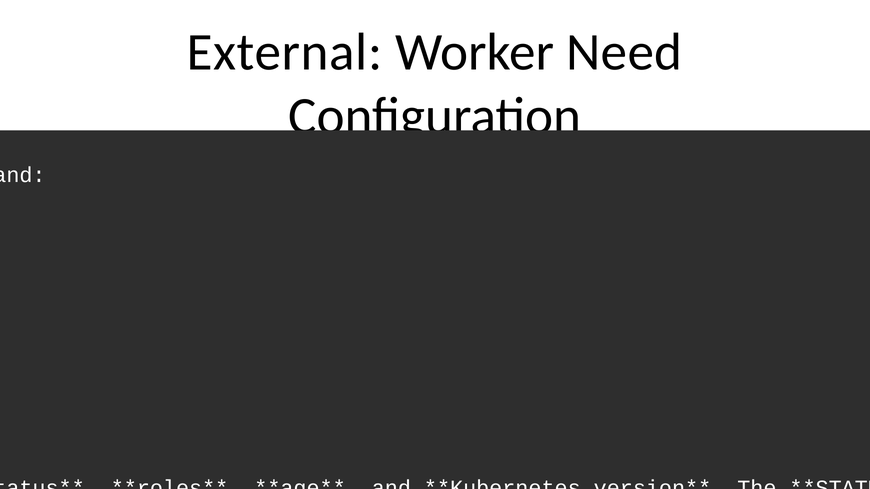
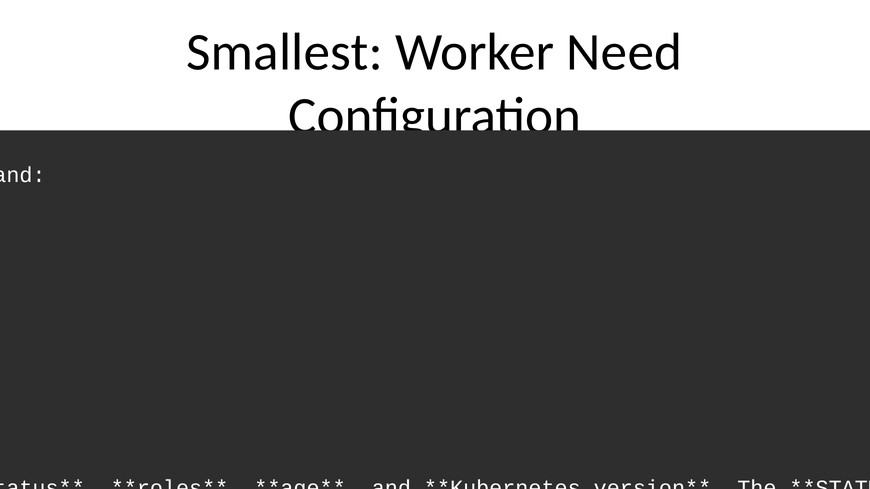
External: External -> Smallest (285, 52)
